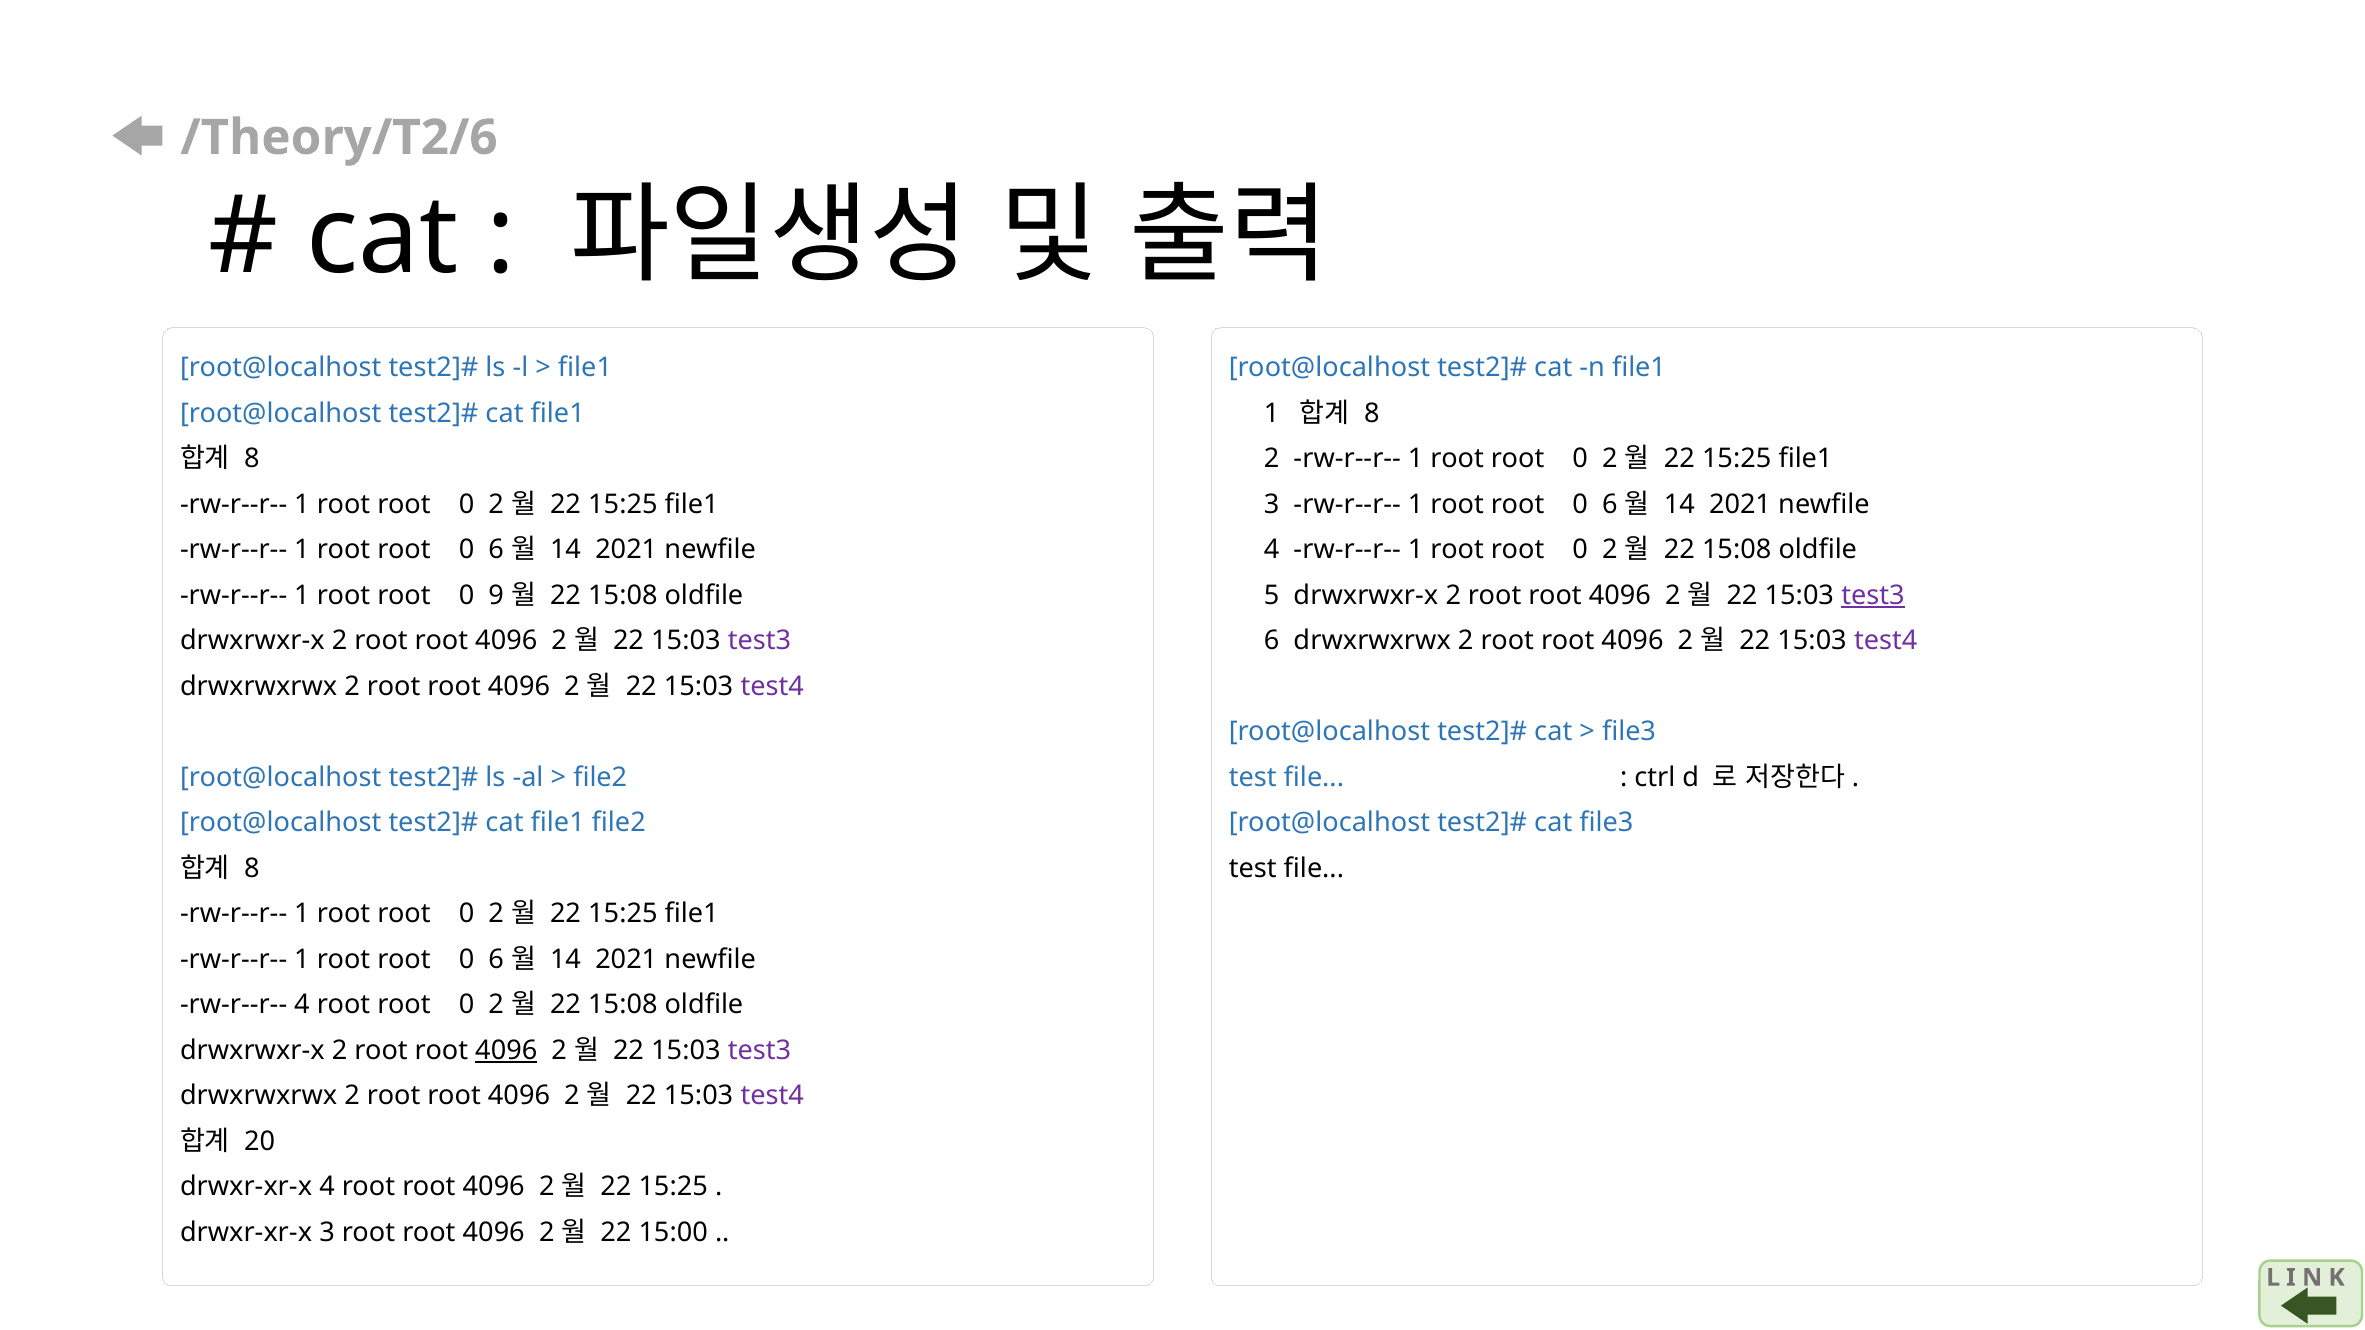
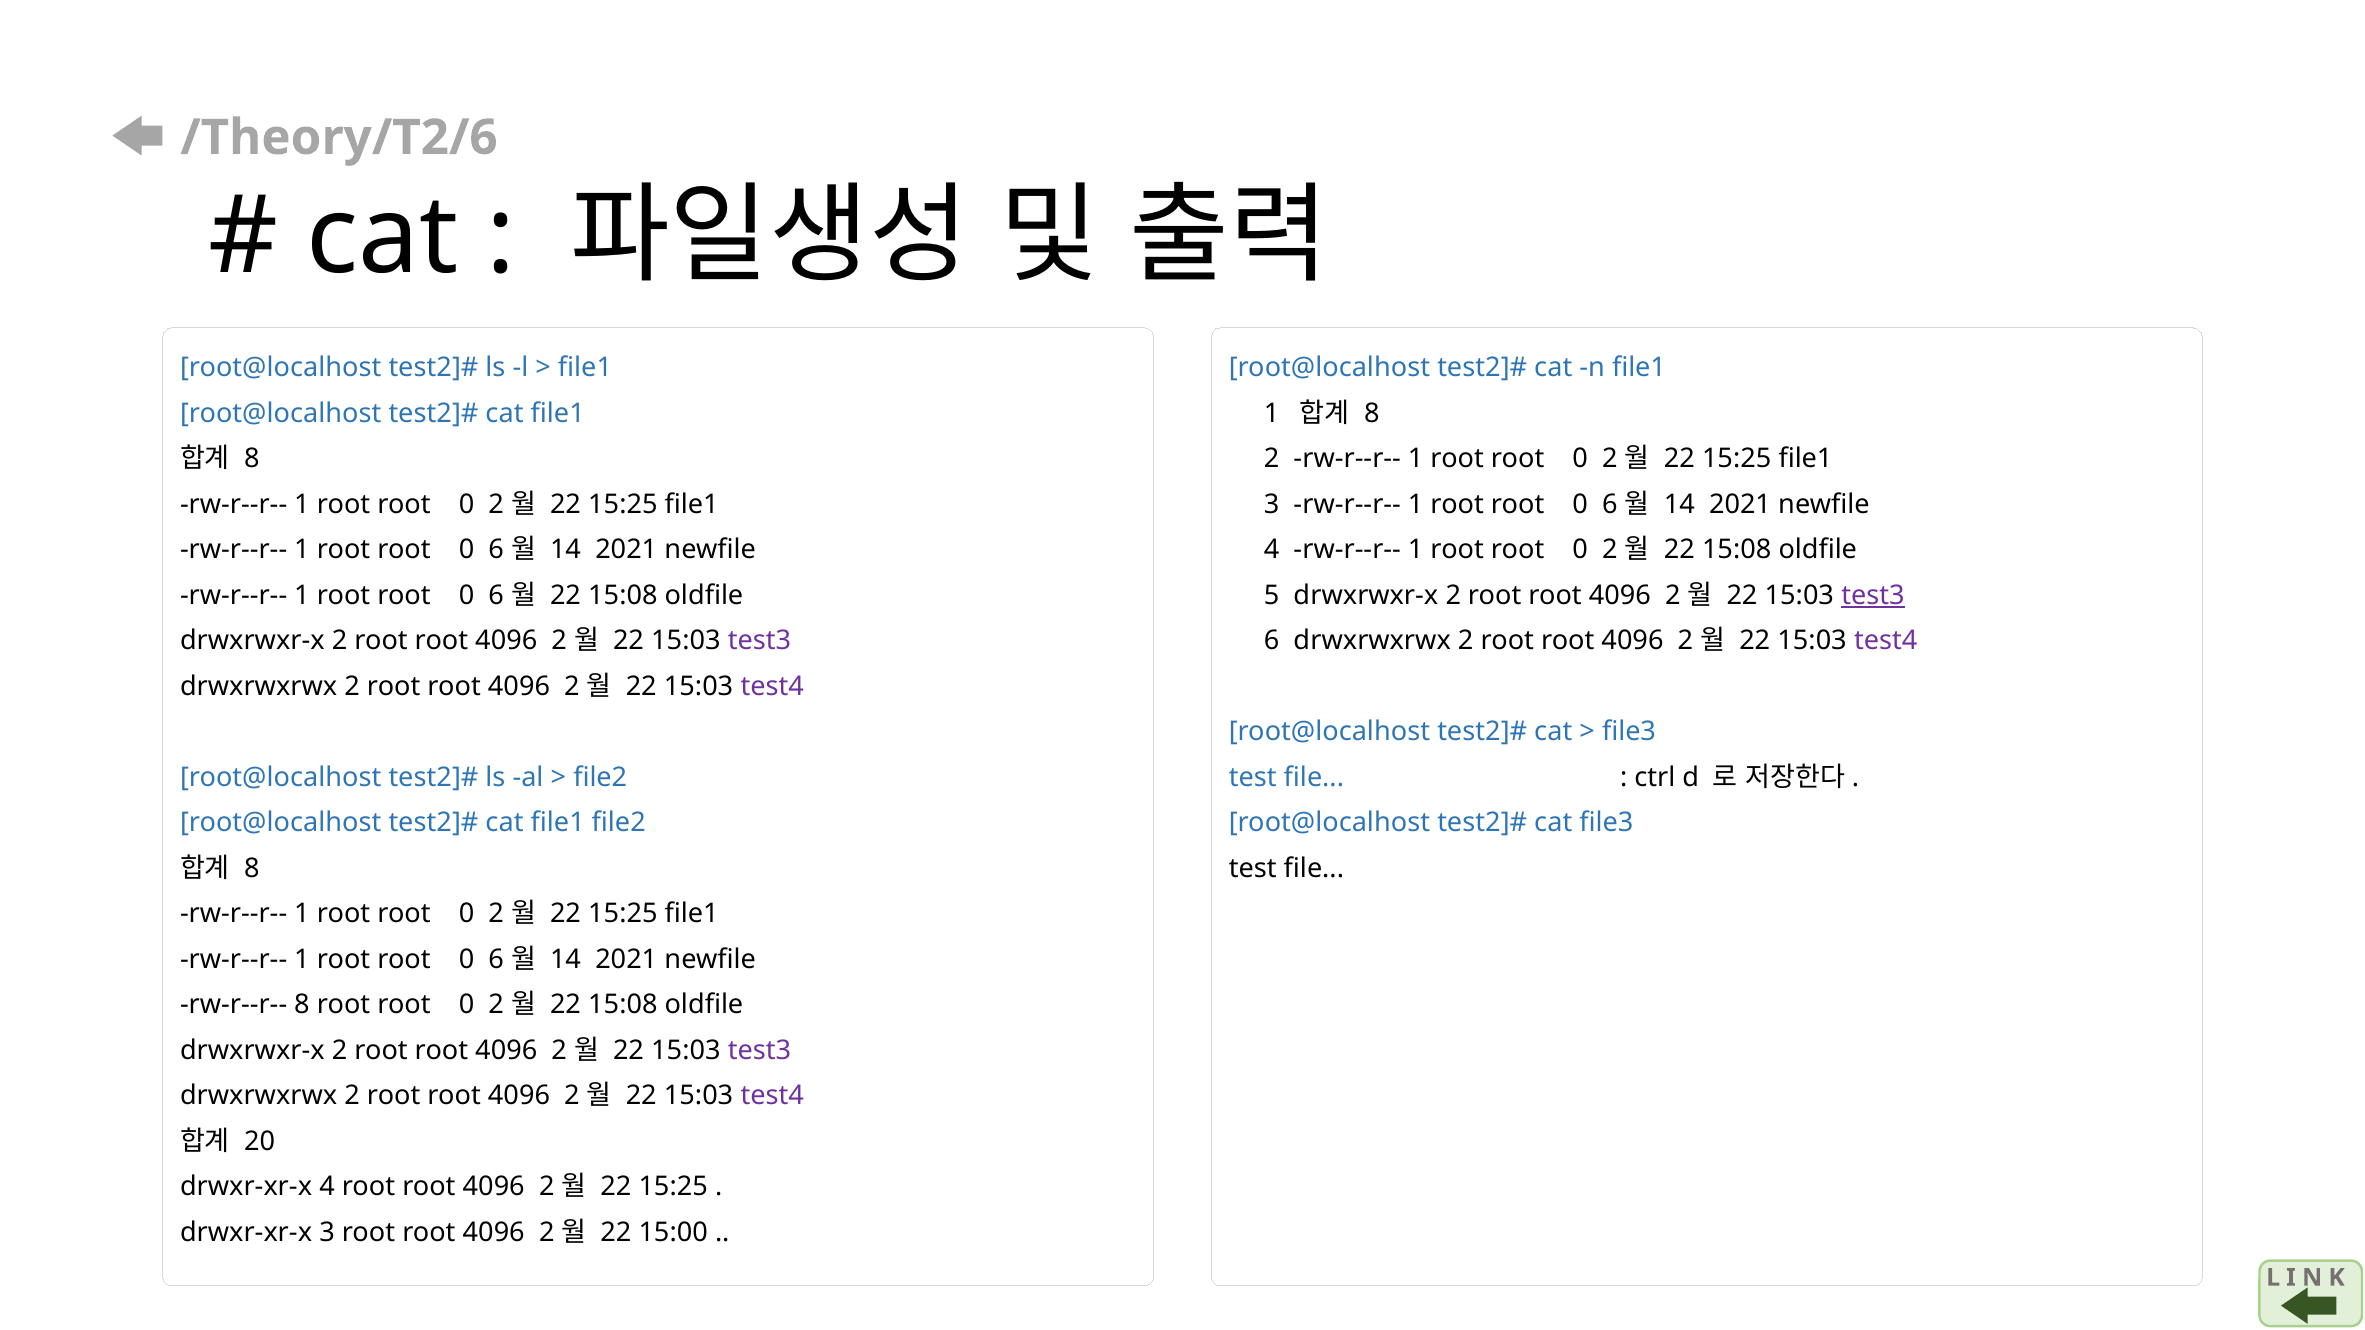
9: 9 -> 6 (496, 595)
rw-r--r-- 4: 4 -> 8 (302, 1005)
4096 underline: present -> none (506, 1051)
